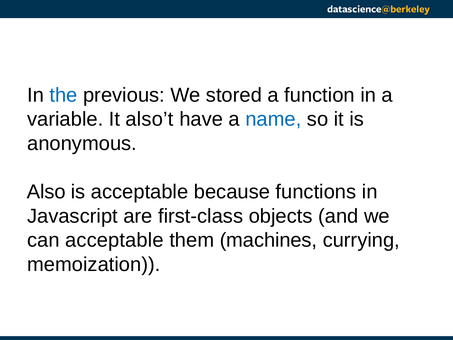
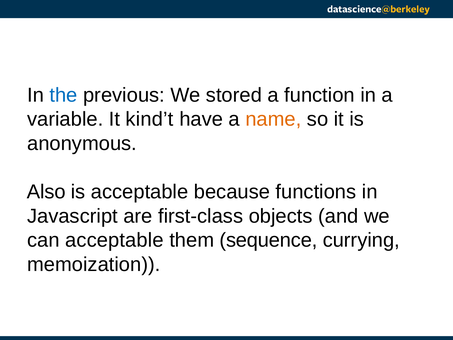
also’t: also’t -> kind’t (150, 119)
name colour: blue -> orange (273, 119)
machines: machines -> sequence (268, 240)
